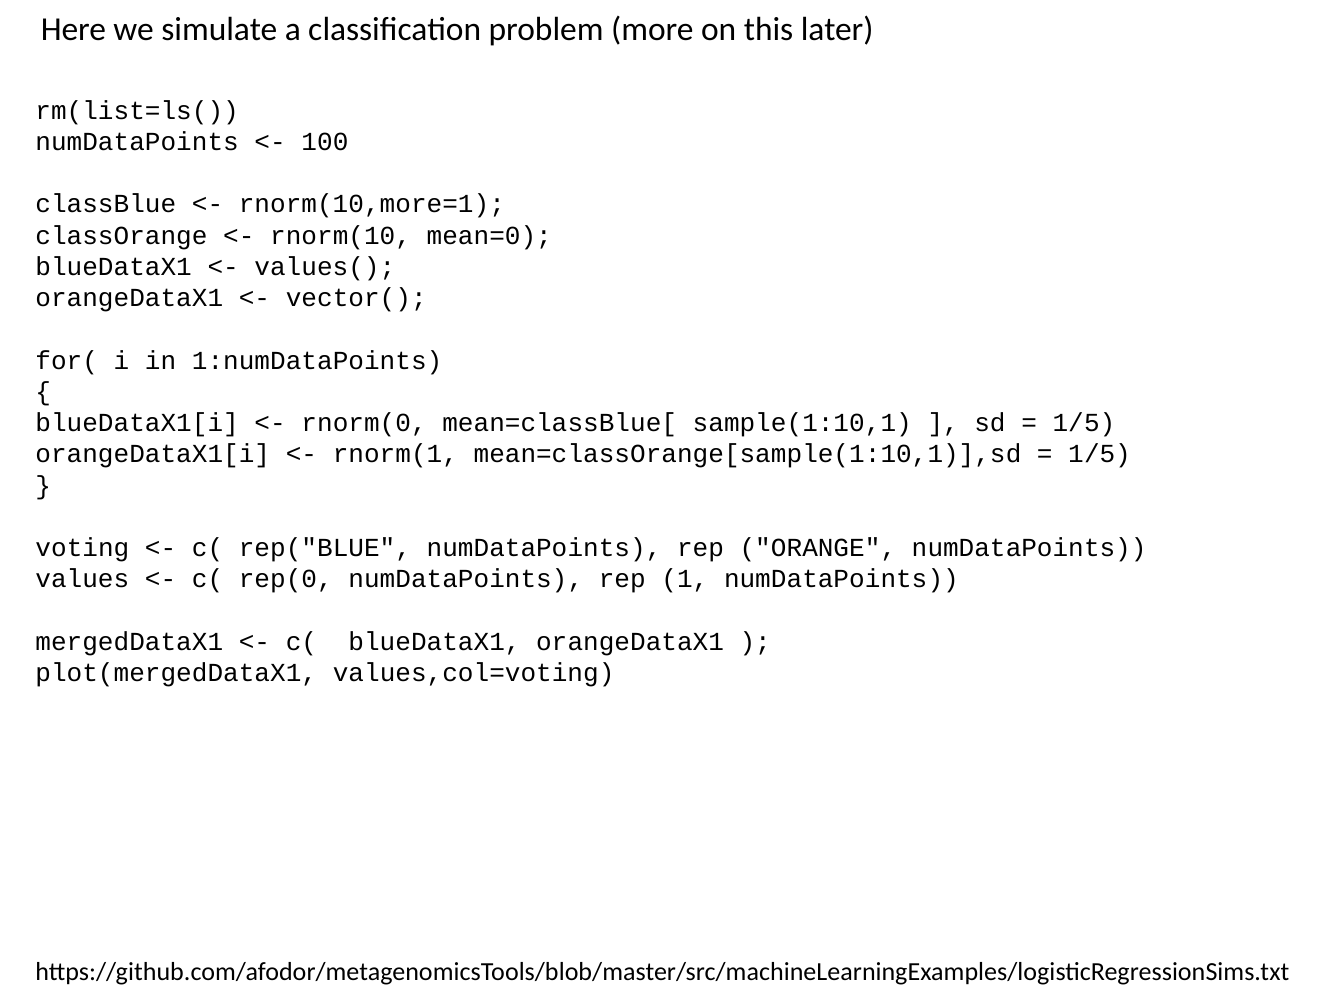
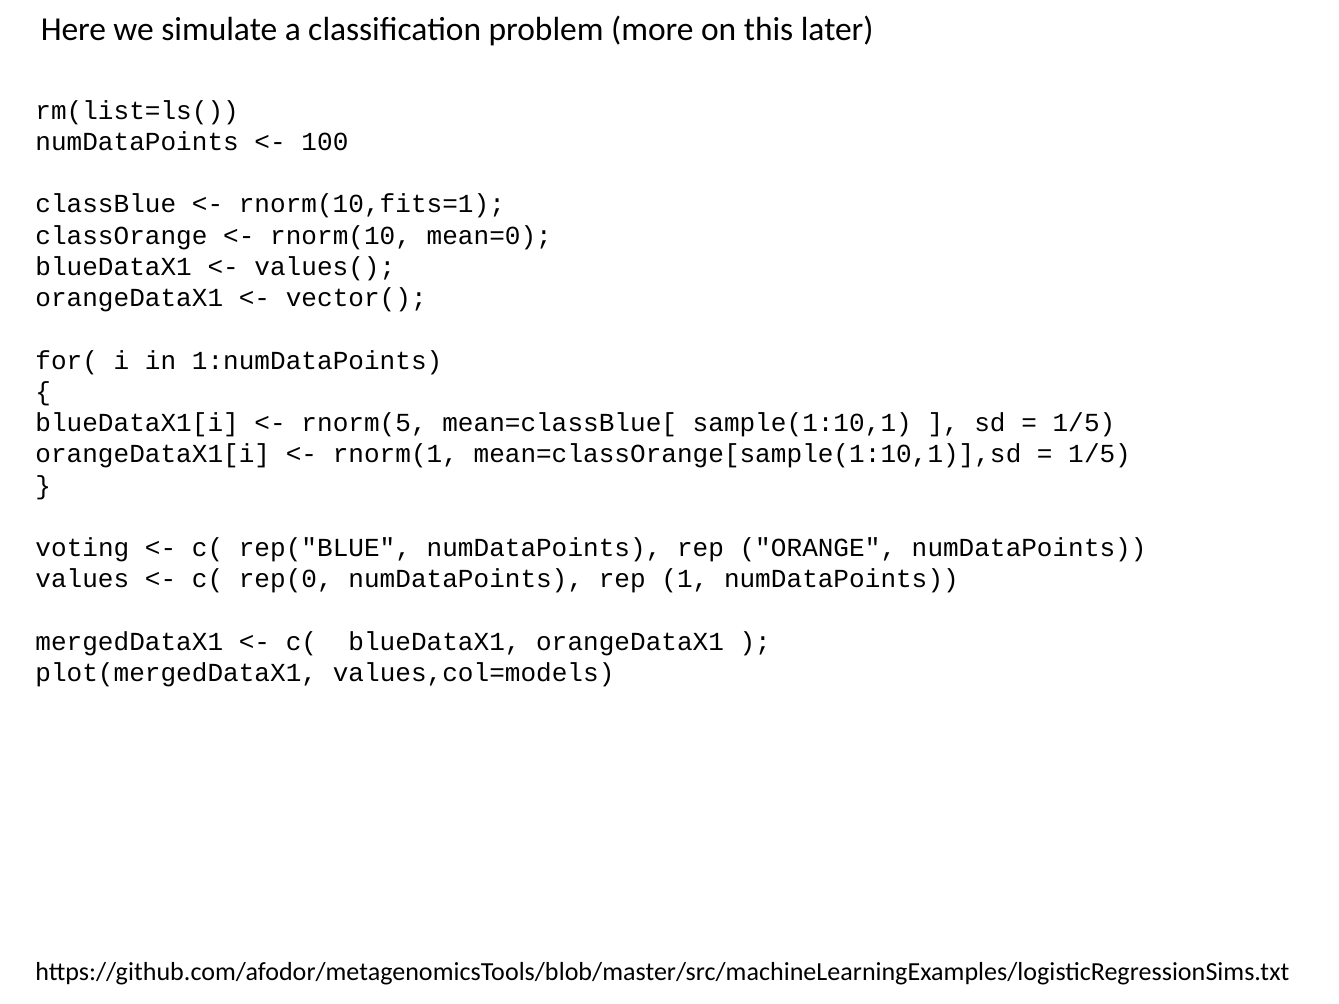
rnorm(10,more=1: rnorm(10,more=1 -> rnorm(10,fits=1 (372, 204)
rnorm(0: rnorm(0 -> rnorm(5 (364, 423)
values,col=voting: values,col=voting -> values,col=models (474, 673)
